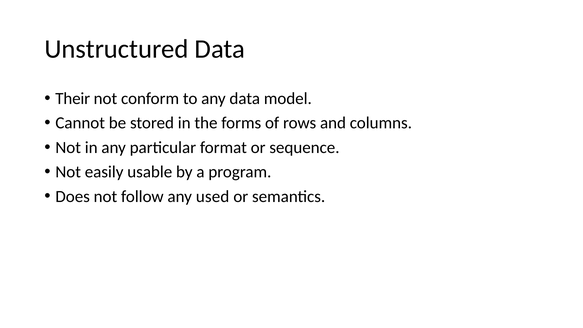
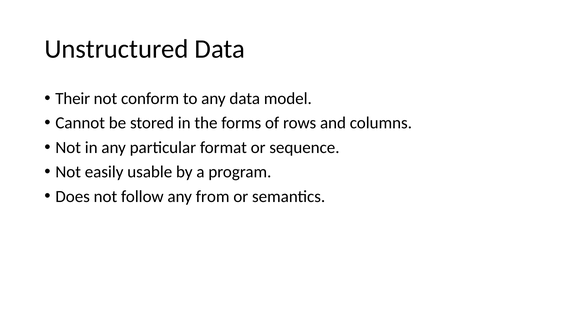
used: used -> from (213, 196)
